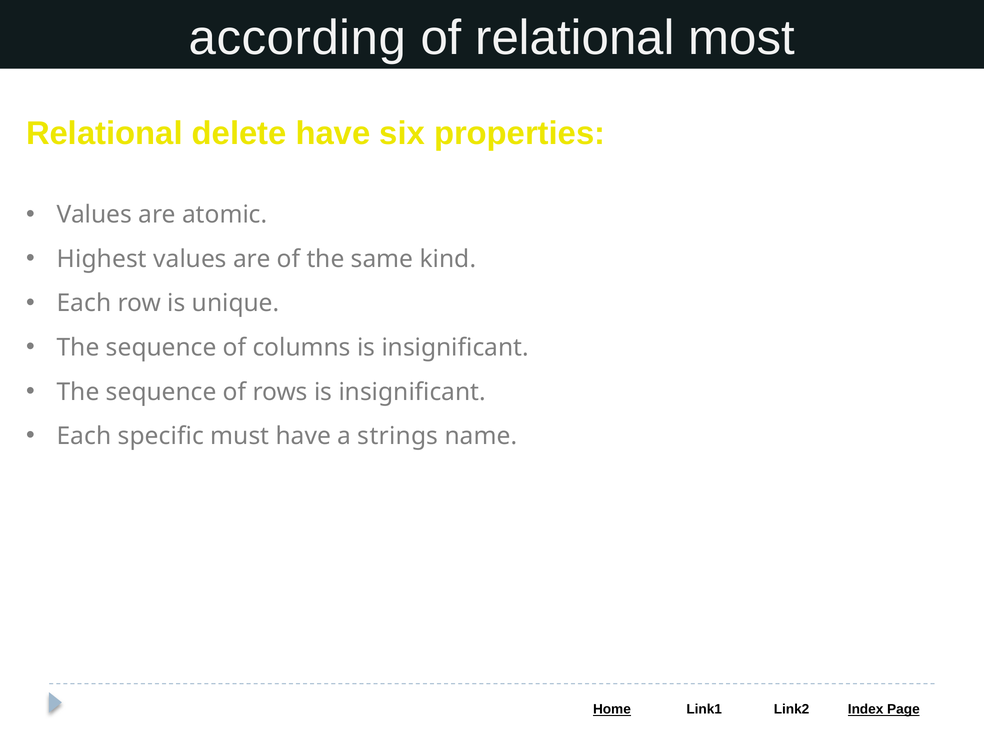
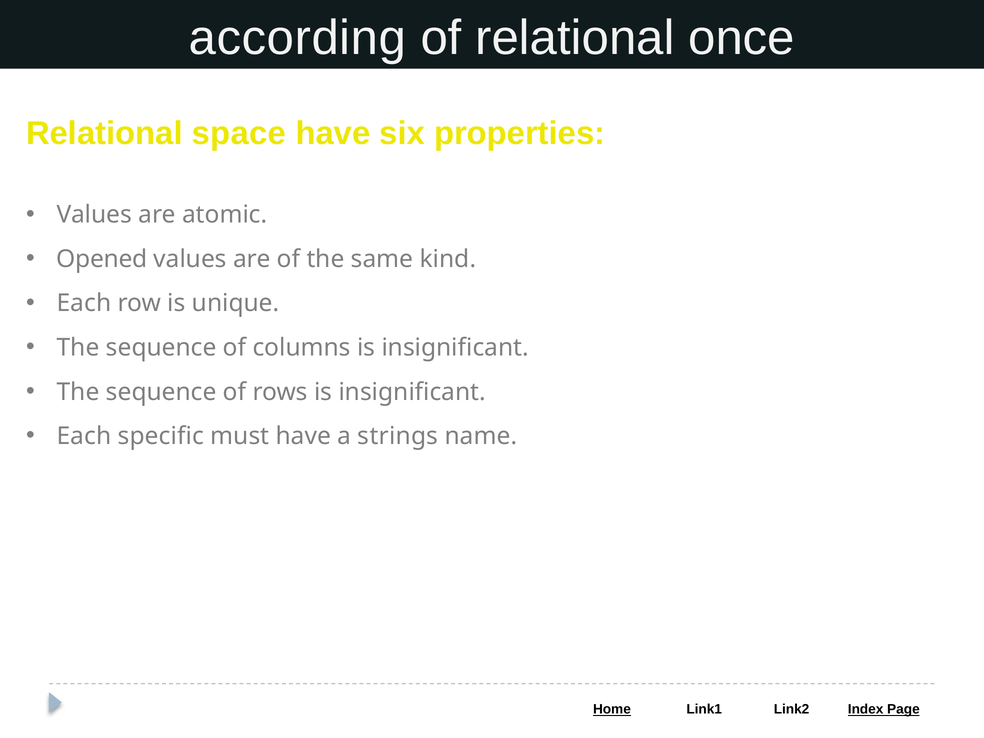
most: most -> once (742, 38)
delete: delete -> space (239, 133)
Highest: Highest -> Opened (102, 259)
